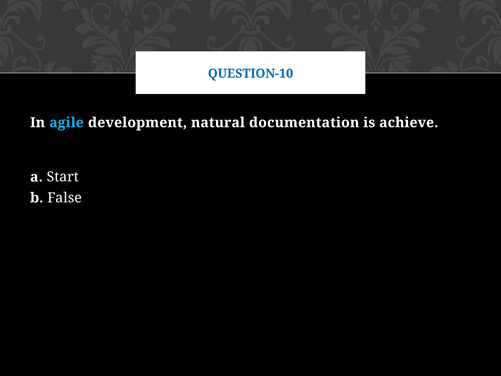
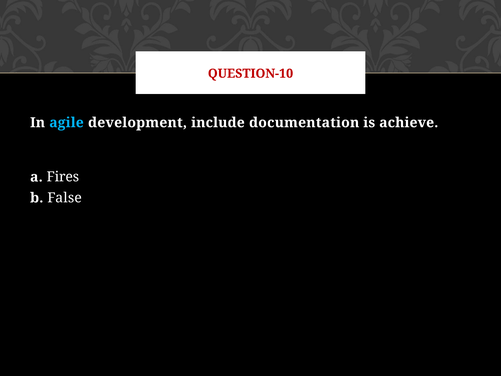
QUESTION-10 colour: blue -> red (250, 74)
natural: natural -> include (218, 123)
Start: Start -> Fires (63, 177)
